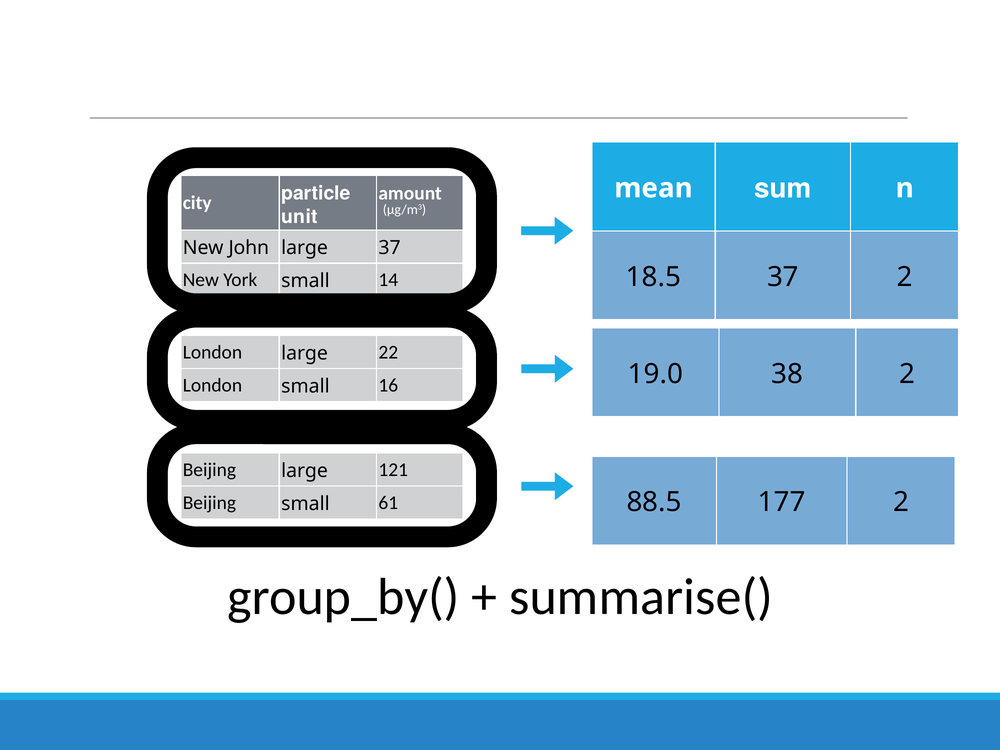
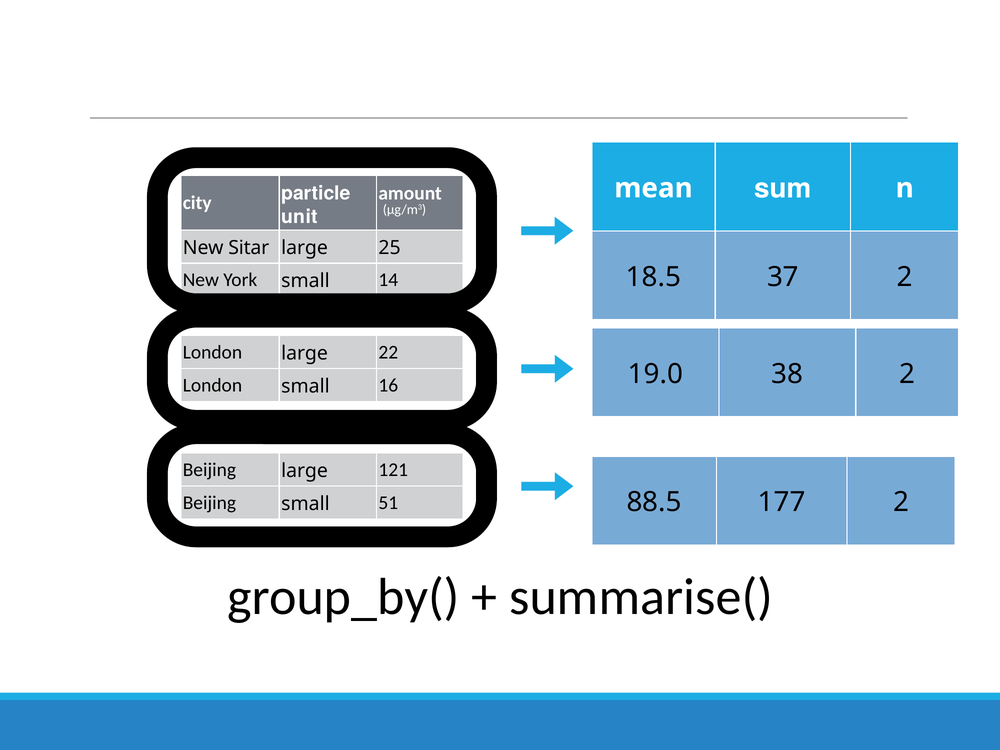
John: John -> Sitar (249, 248)
large 37: 37 -> 25 (390, 248)
61: 61 -> 51 (388, 503)
